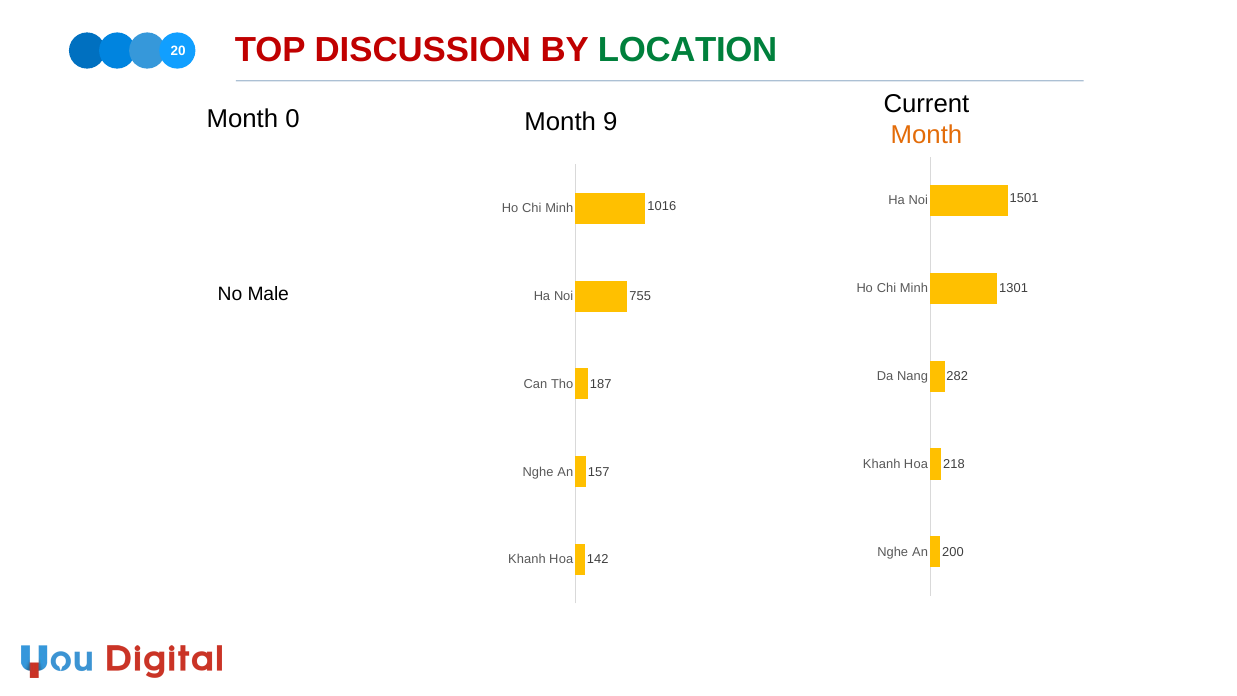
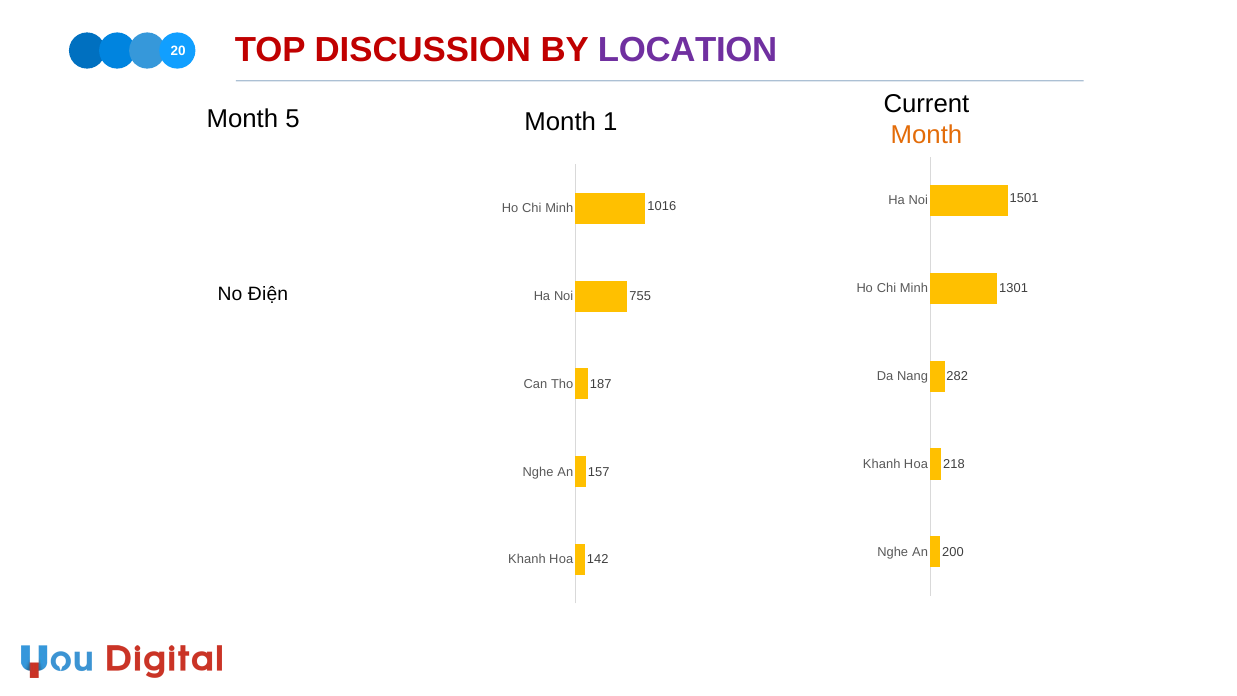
LOCATION colour: green -> purple (688, 50)
0: 0 -> 5 (292, 119)
9: 9 -> 1 (610, 122)
Male: Male -> Điện (268, 294)
